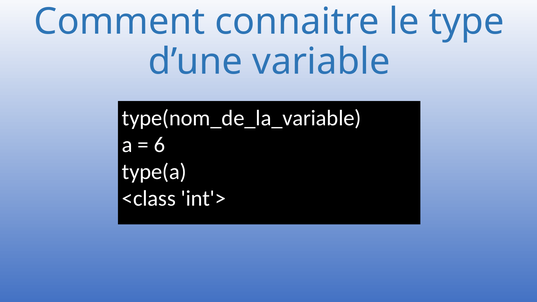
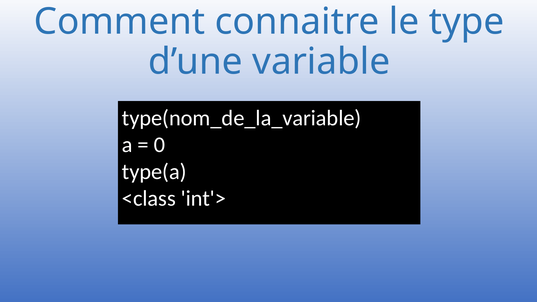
6: 6 -> 0 (159, 145)
